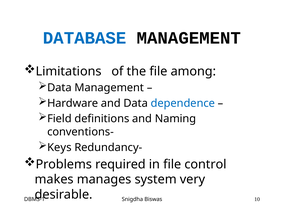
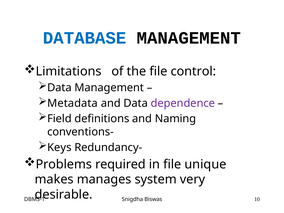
among: among -> control (193, 71)
Hardware: Hardware -> Metadata (73, 103)
dependence colour: blue -> purple (183, 103)
control: control -> unique (205, 164)
